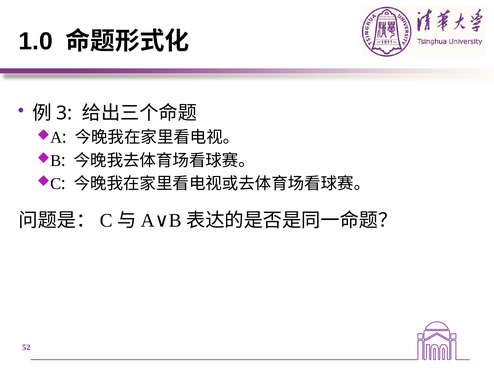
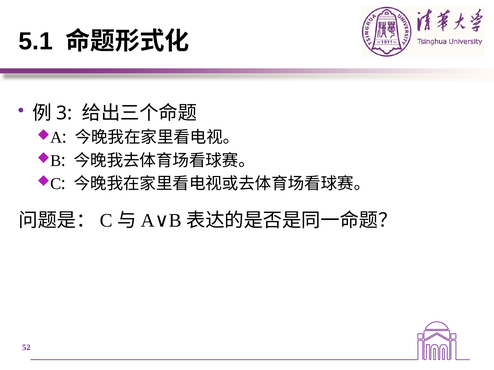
1.0: 1.0 -> 5.1 (36, 41)
